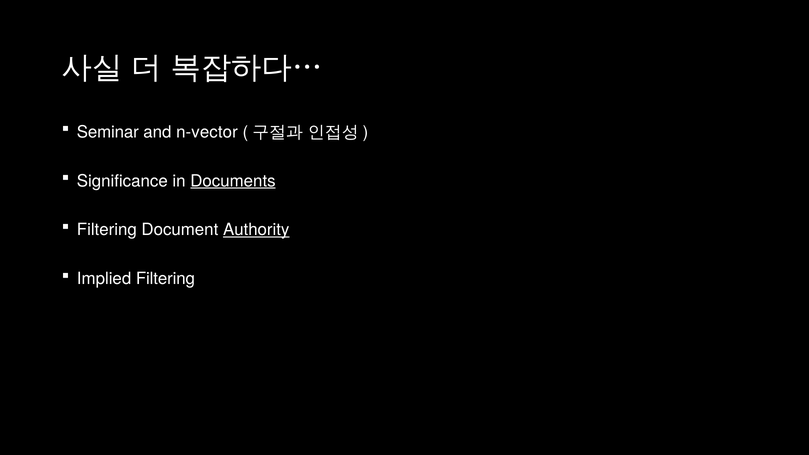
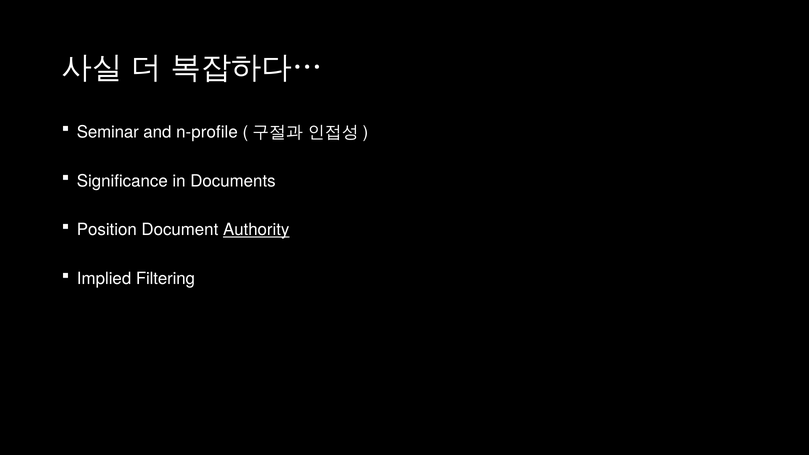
n-vector: n-vector -> n-profile (207, 132)
Documents underline: present -> none (233, 181)
Filtering: Filtering -> Position (107, 230)
